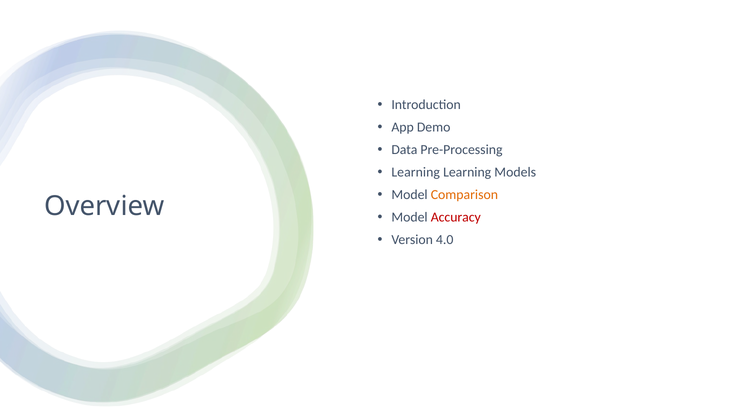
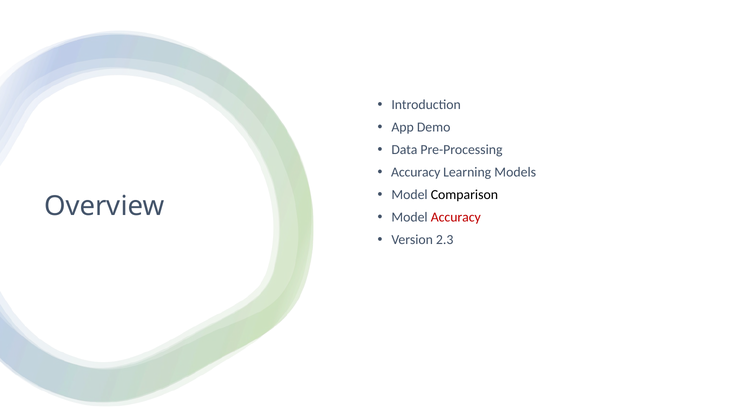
Learning: Learning -> Accuracy (416, 172)
Comparison colour: orange -> black (464, 195)
4.0: 4.0 -> 2.3 (445, 240)
